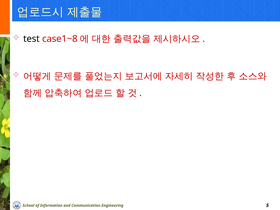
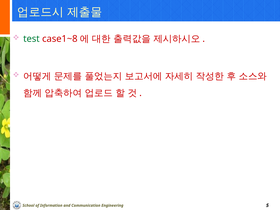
test colour: black -> green (31, 39)
